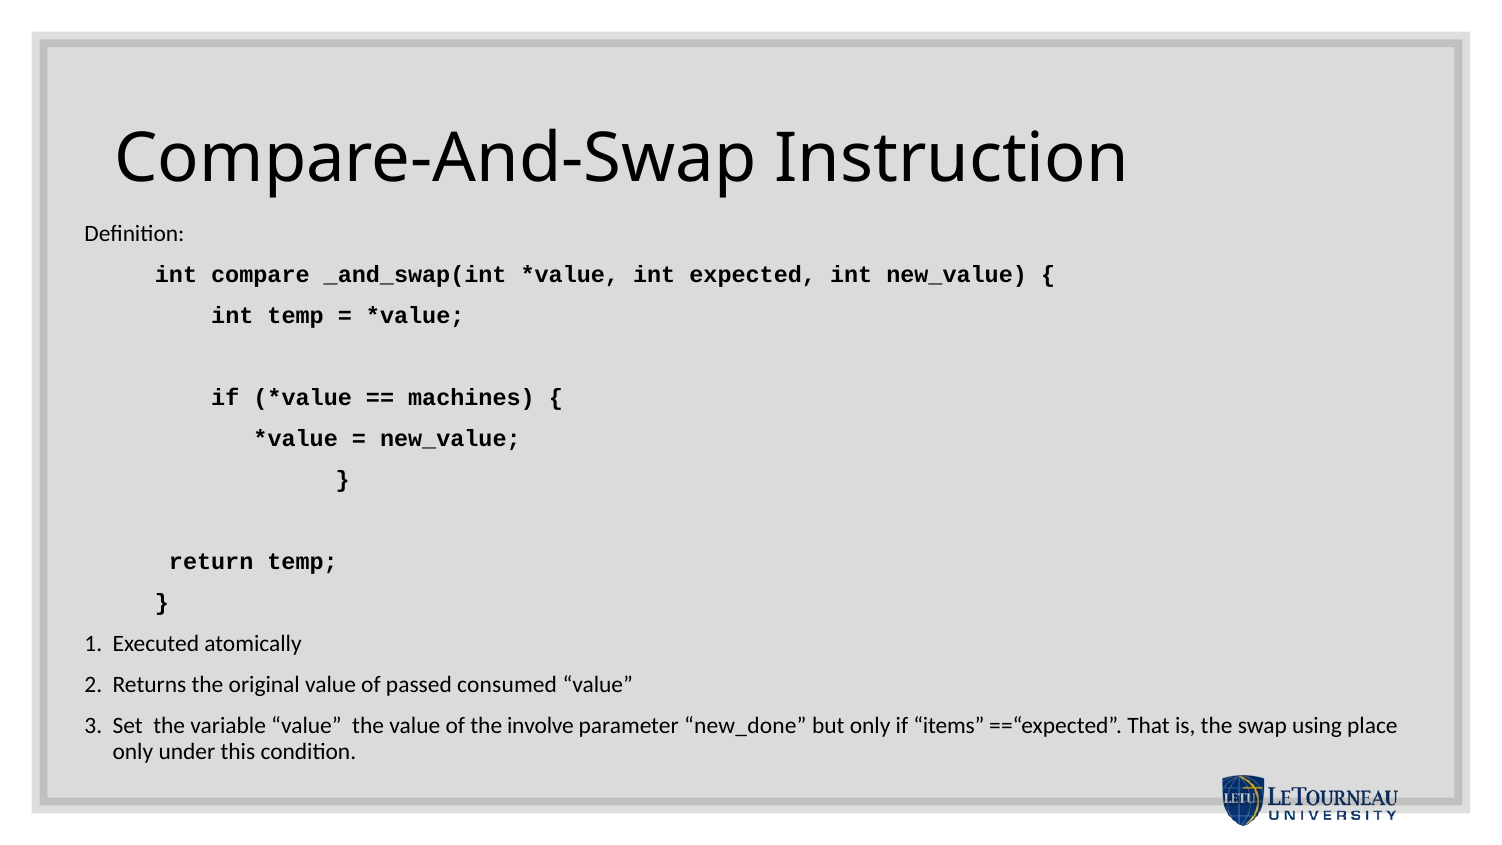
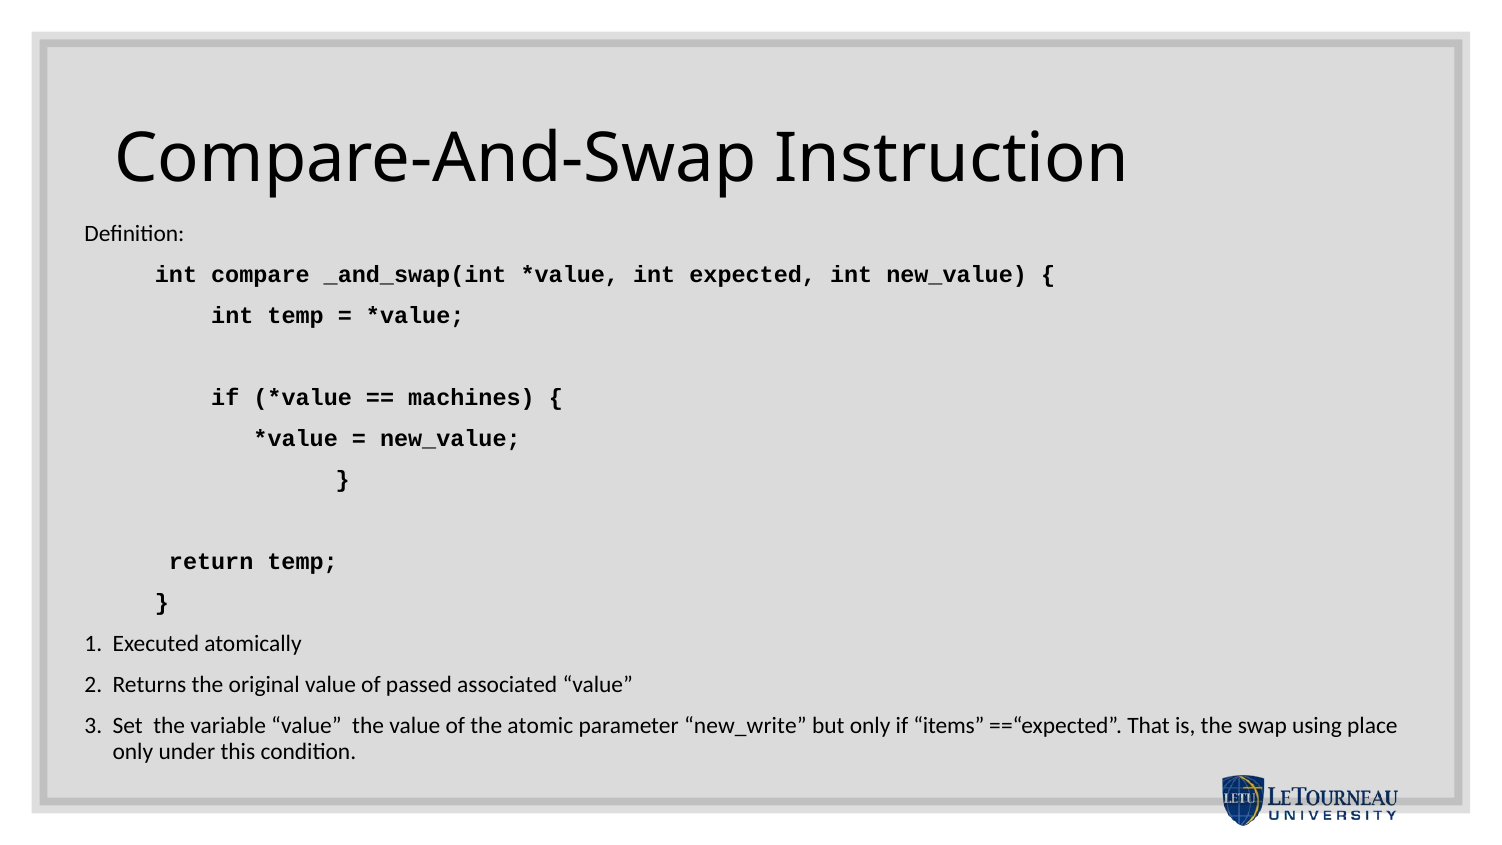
consumed: consumed -> associated (507, 685)
involve: involve -> atomic (540, 726)
new_done: new_done -> new_write (745, 726)
